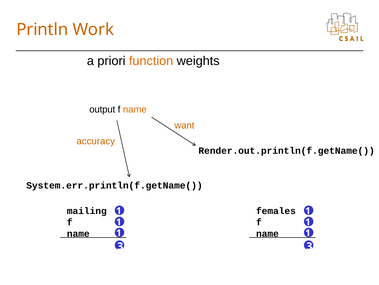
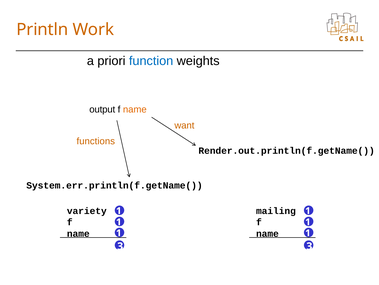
function colour: orange -> blue (151, 61)
accuracy: accuracy -> functions (96, 141)
mailing: mailing -> variety (87, 210)
females: females -> mailing (276, 210)
